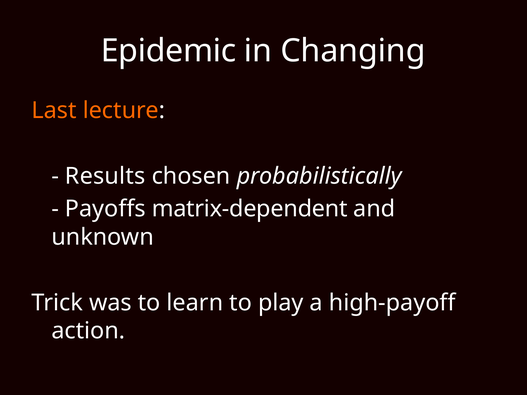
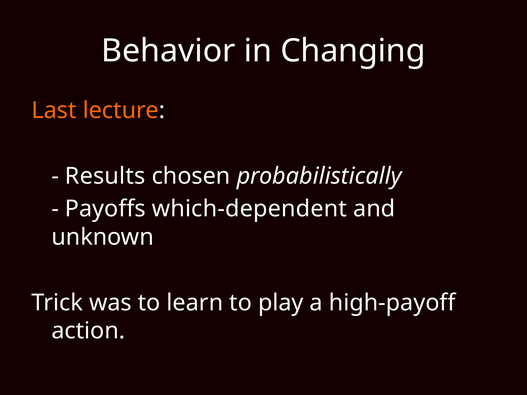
Epidemic: Epidemic -> Behavior (168, 51)
matrix-dependent: matrix-dependent -> which-dependent (249, 209)
